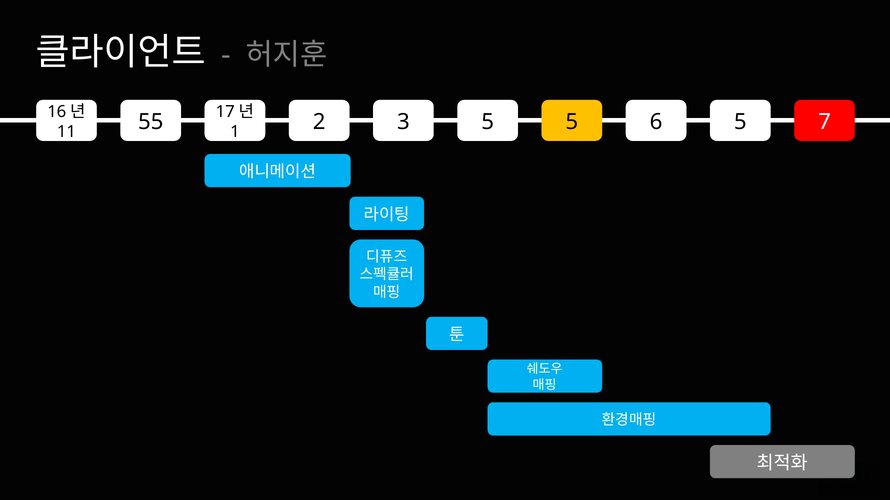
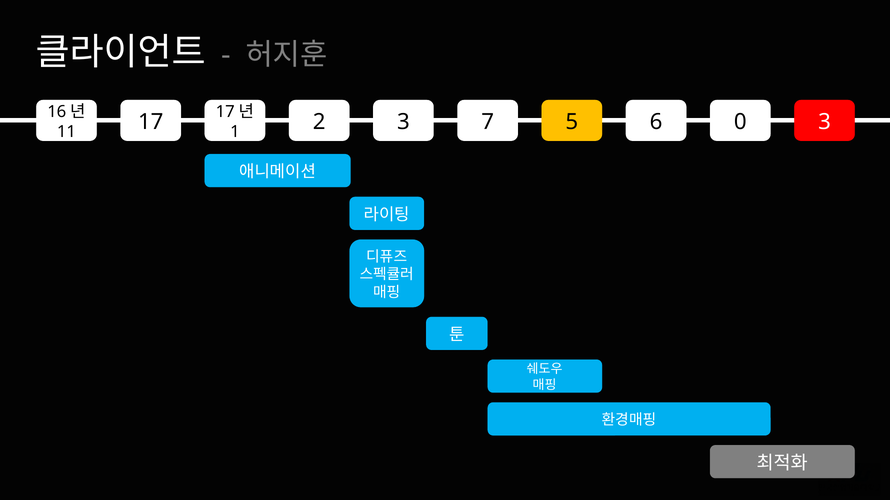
3 5: 5 -> 7 (488, 122)
6 5: 5 -> 0 (740, 122)
5 7: 7 -> 3 (825, 122)
55: 55 -> 17 (151, 122)
